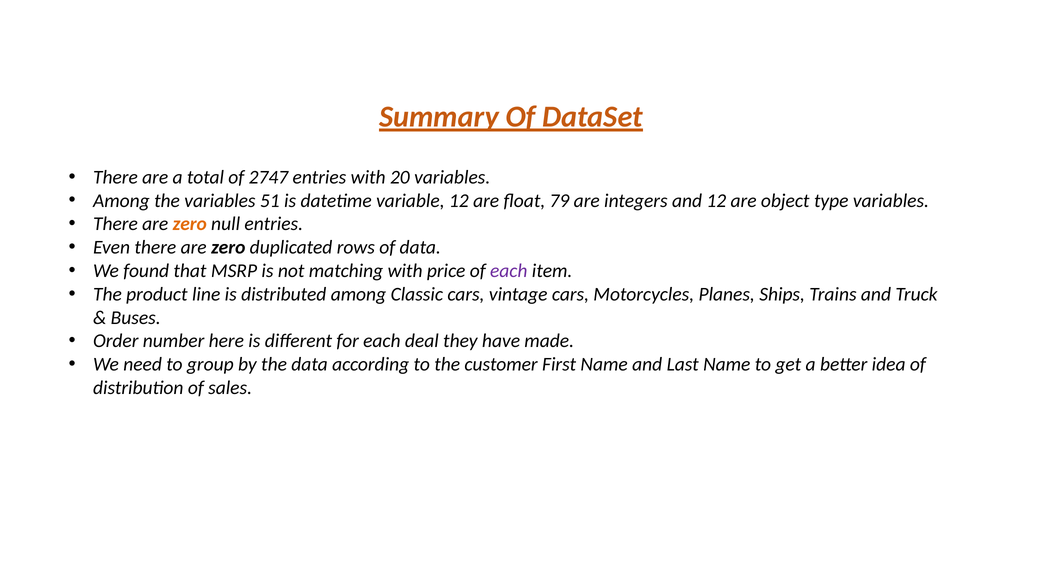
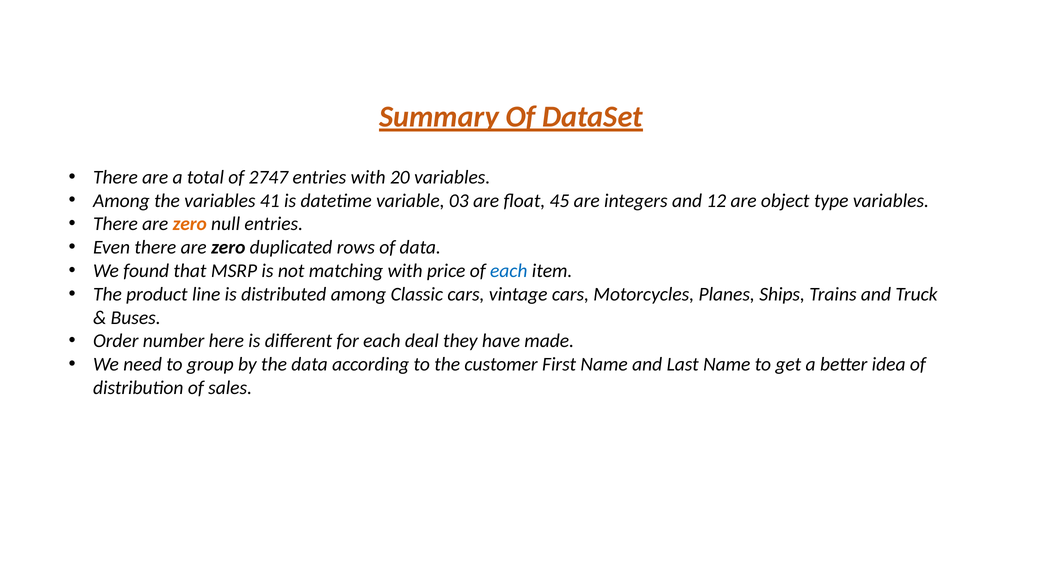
51: 51 -> 41 (270, 201)
variable 12: 12 -> 03 (459, 201)
79: 79 -> 45 (559, 201)
each colour: purple -> blue (509, 271)
